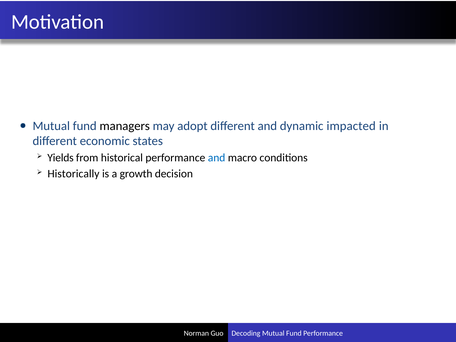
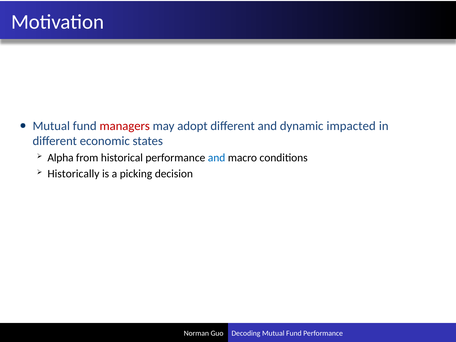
managers colour: black -> red (125, 126)
Yields: Yields -> Alpha (61, 158)
growth: growth -> picking (136, 174)
